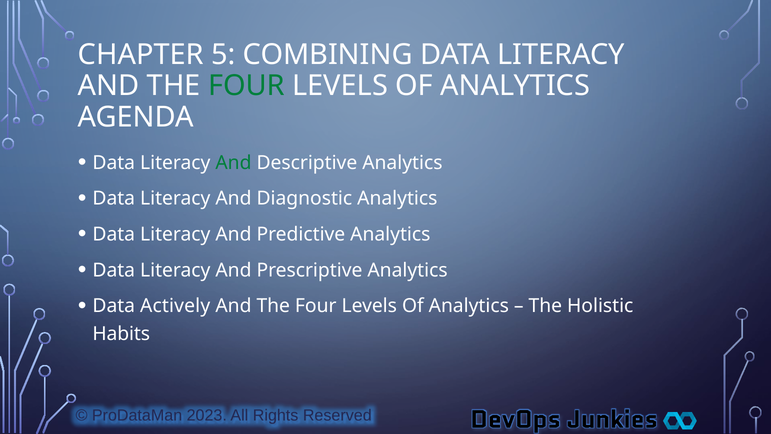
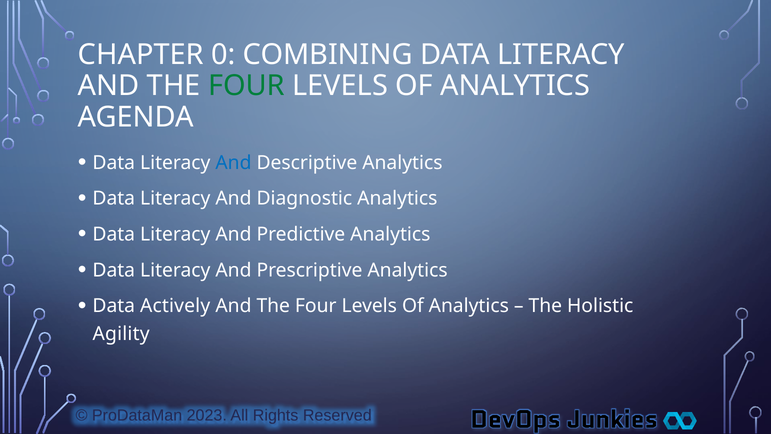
5: 5 -> 0 (223, 54)
And colour: green -> blue (233, 163)
Habits: Habits -> Agility (121, 334)
